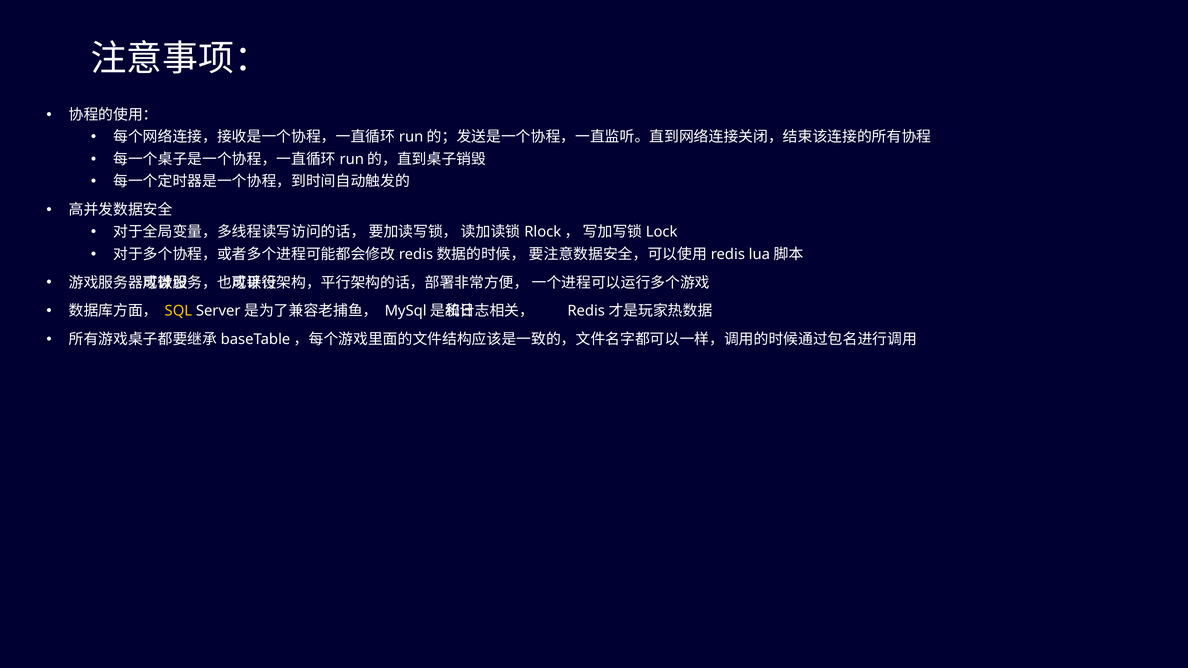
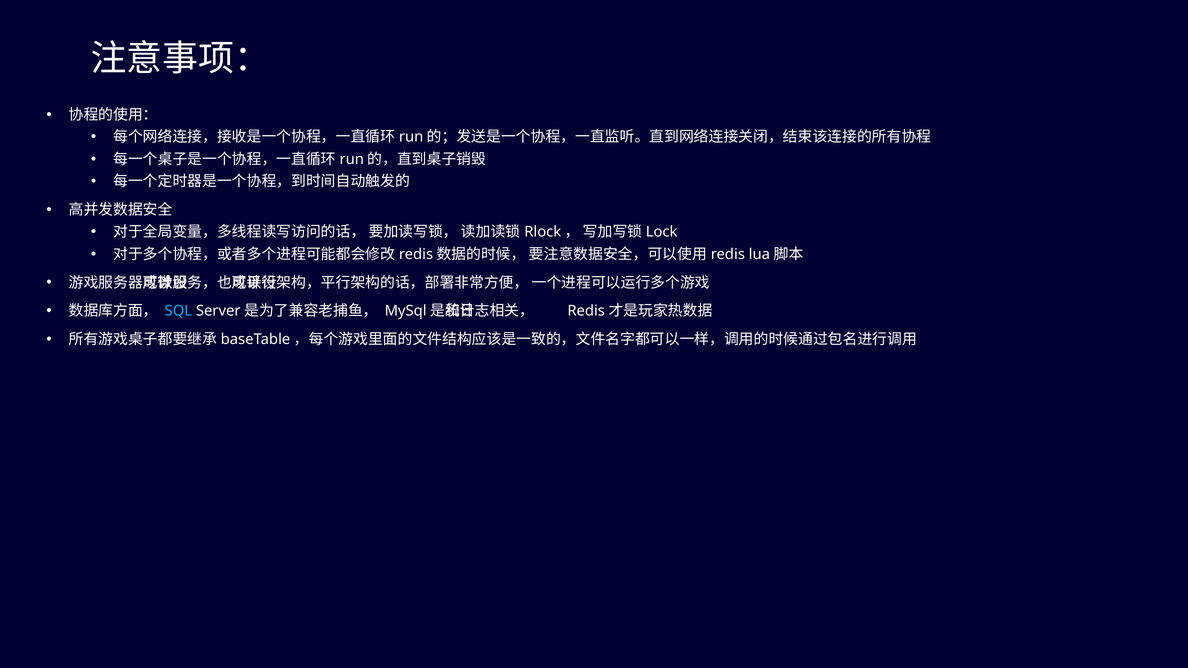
SQL colour: yellow -> light blue (178, 311)
